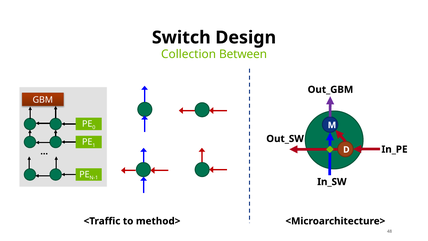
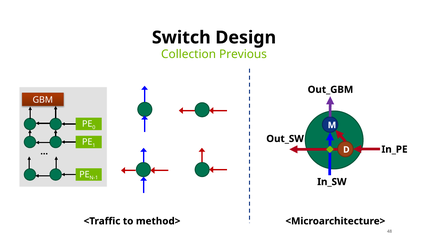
Between: Between -> Previous (243, 54)
